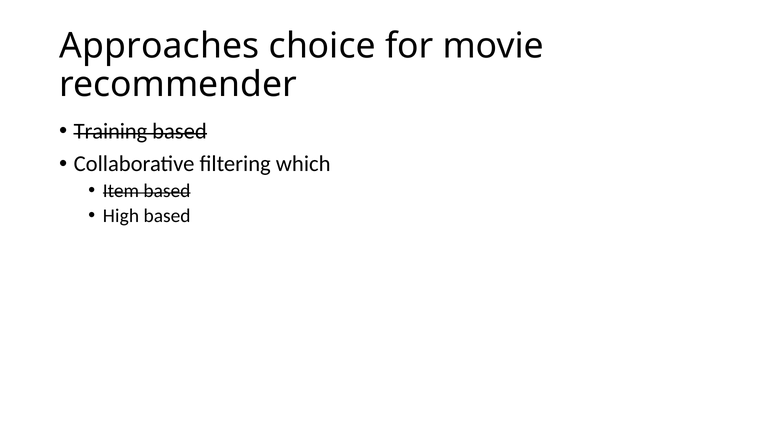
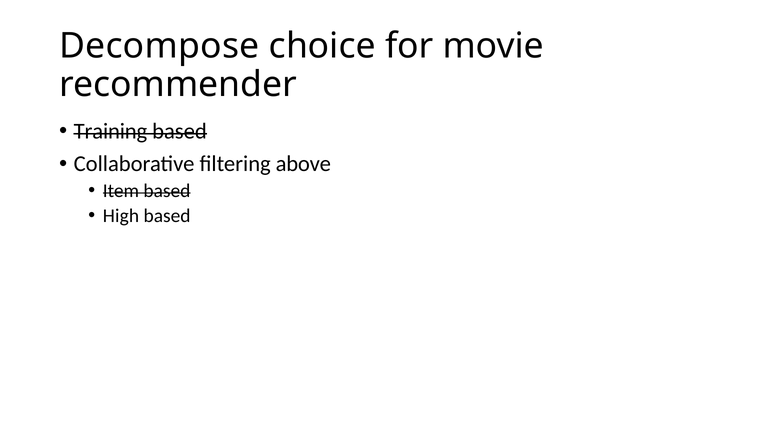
Approaches: Approaches -> Decompose (159, 46)
which: which -> above (303, 164)
